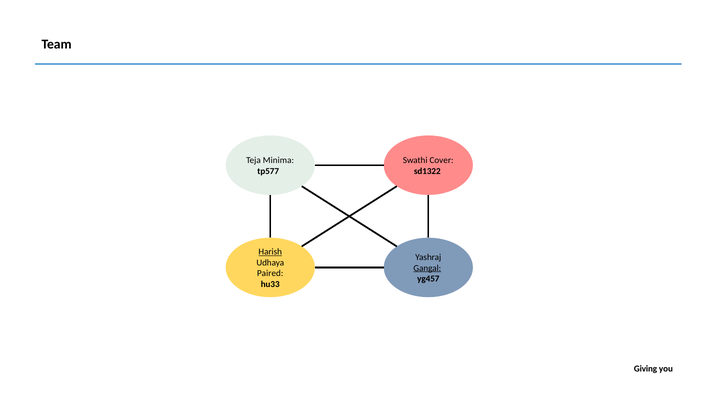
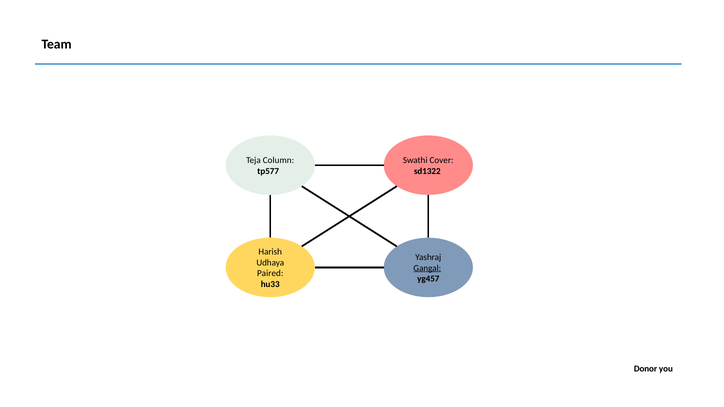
Minima: Minima -> Column (278, 160)
Harish underline: present -> none (270, 252)
Giving: Giving -> Donor (646, 369)
